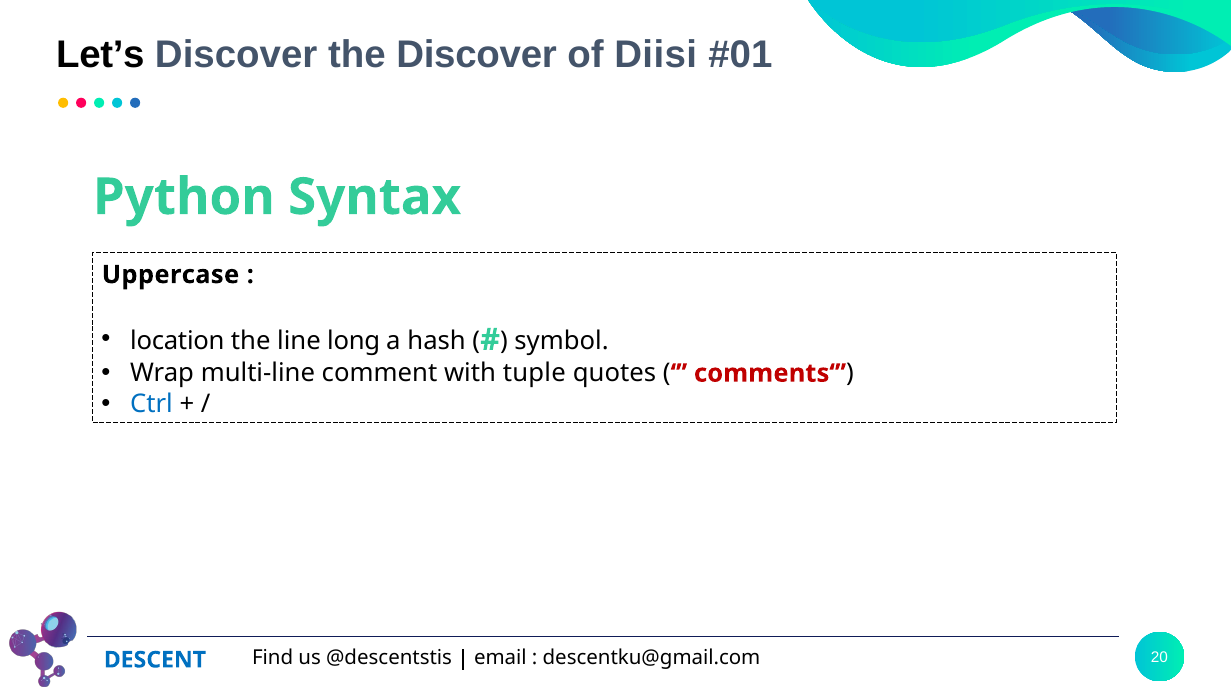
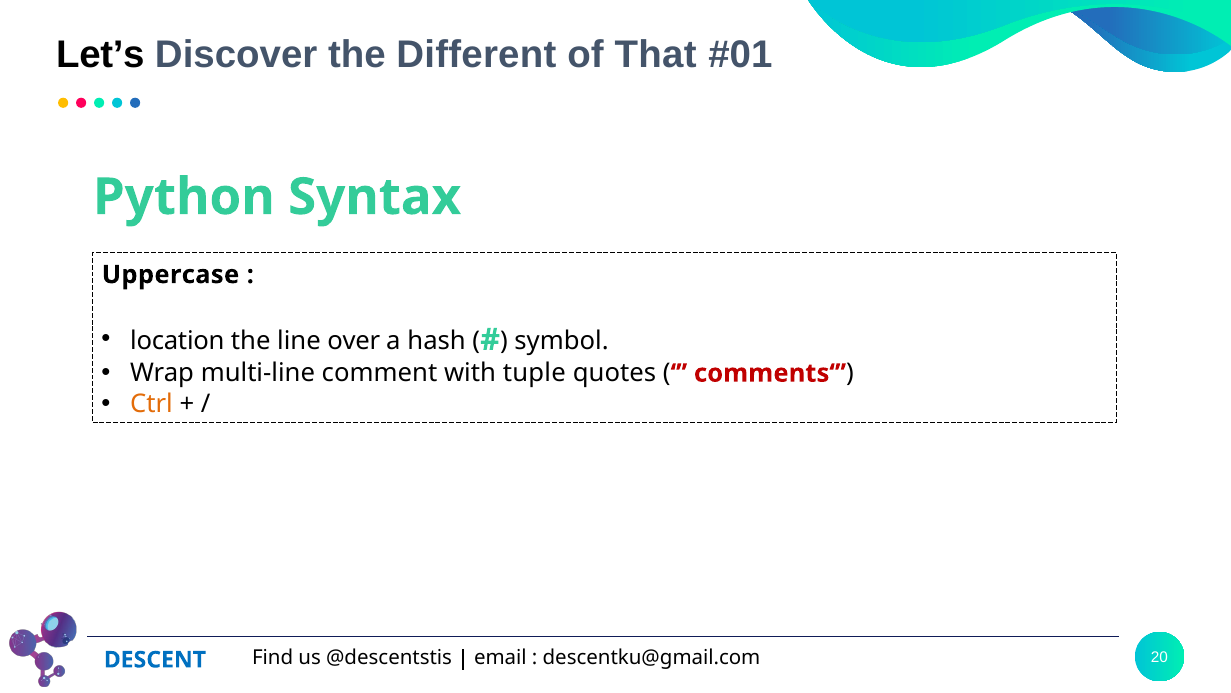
the Discover: Discover -> Different (476, 55)
Diisi: Diisi -> That (656, 55)
long: long -> over (354, 341)
Ctrl colour: blue -> orange (151, 404)
